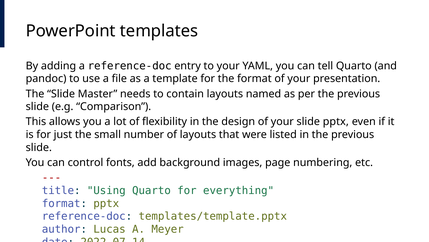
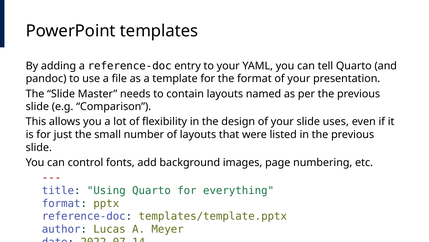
slide pptx: pptx -> uses (336, 121)
